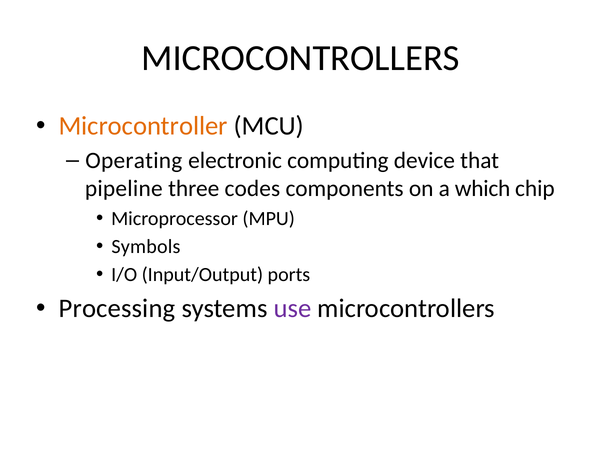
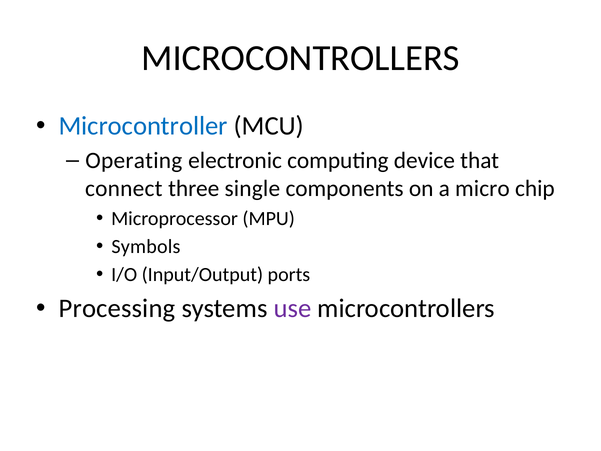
Microcontroller colour: orange -> blue (143, 126)
pipeline: pipeline -> connect (124, 189)
codes: codes -> single (252, 189)
which: which -> micro (482, 189)
